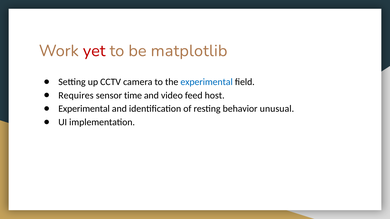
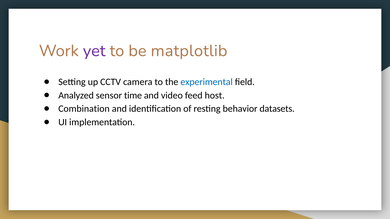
yet colour: red -> purple (94, 51)
Requires: Requires -> Analyzed (76, 95)
Experimental: Experimental -> Combination (84, 109)
unusual: unusual -> datasets (277, 109)
